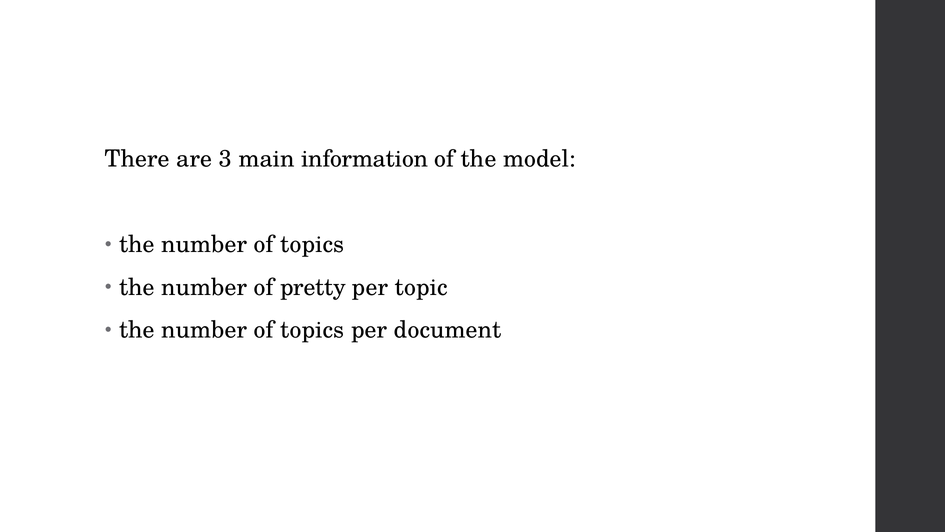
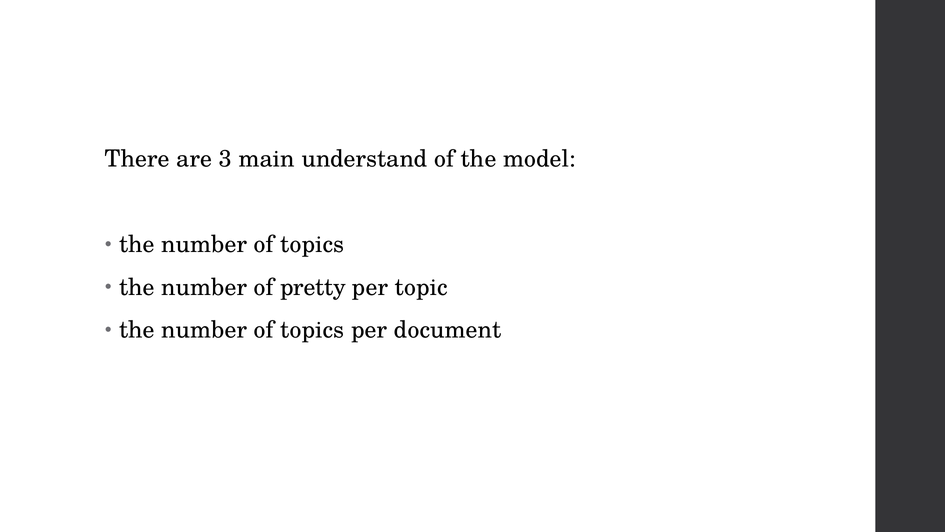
information: information -> understand (365, 159)
